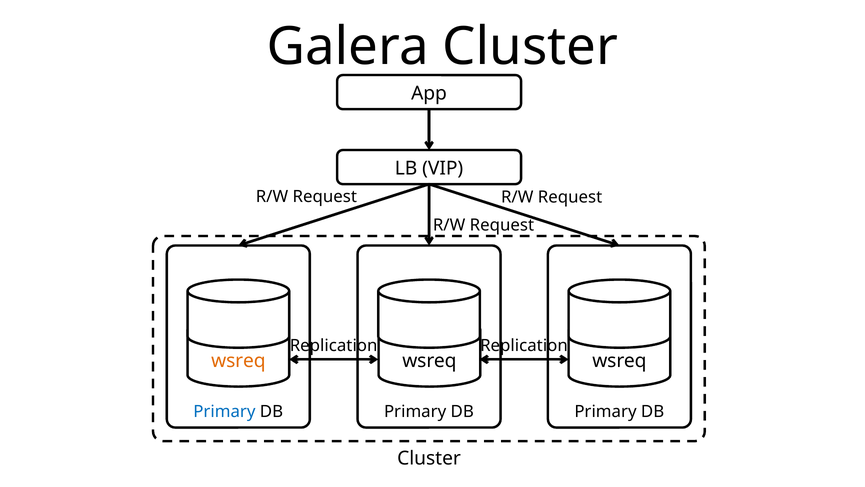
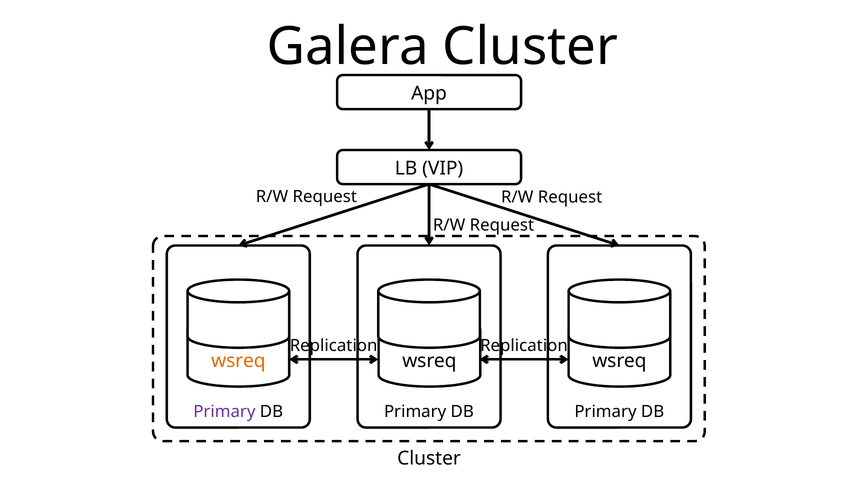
Primary colour: blue -> purple (224, 412)
